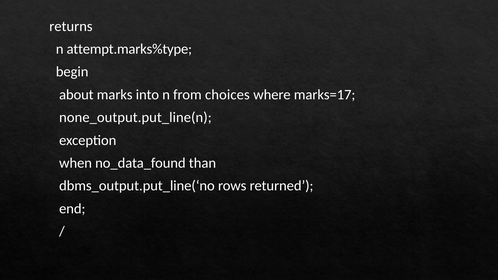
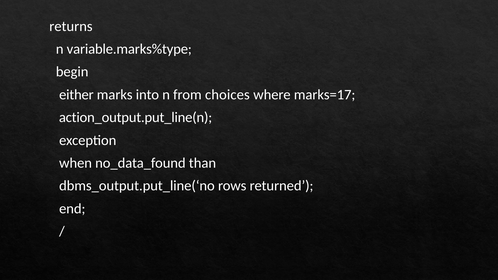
attempt.marks%type: attempt.marks%type -> variable.marks%type (129, 49)
about: about -> either (76, 95)
none_output.put_line(n: none_output.put_line(n -> action_output.put_line(n (136, 118)
